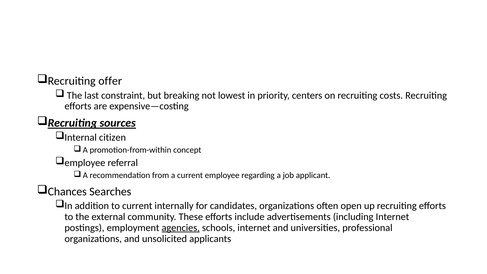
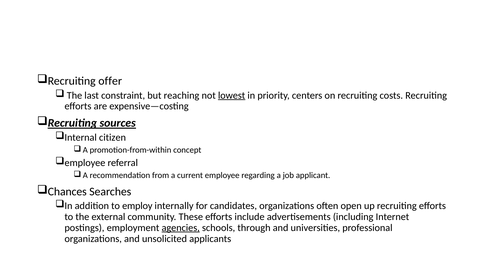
breaking: breaking -> reaching (182, 95)
lowest underline: none -> present (232, 95)
to current: current -> employ (137, 206)
schools internet: internet -> through (254, 228)
